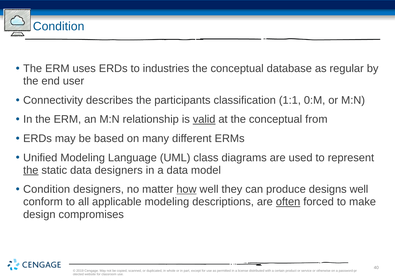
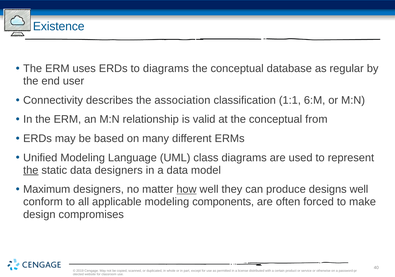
Condition: Condition -> Existence (59, 26)
to industries: industries -> diagrams (166, 68)
participants: participants -> association (182, 100)
0:M: 0:M -> 6:M (315, 100)
valid underline: present -> none (204, 119)
Condition: Condition -> Maximum (47, 189)
descriptions: descriptions -> components (223, 201)
often underline: present -> none (288, 201)
